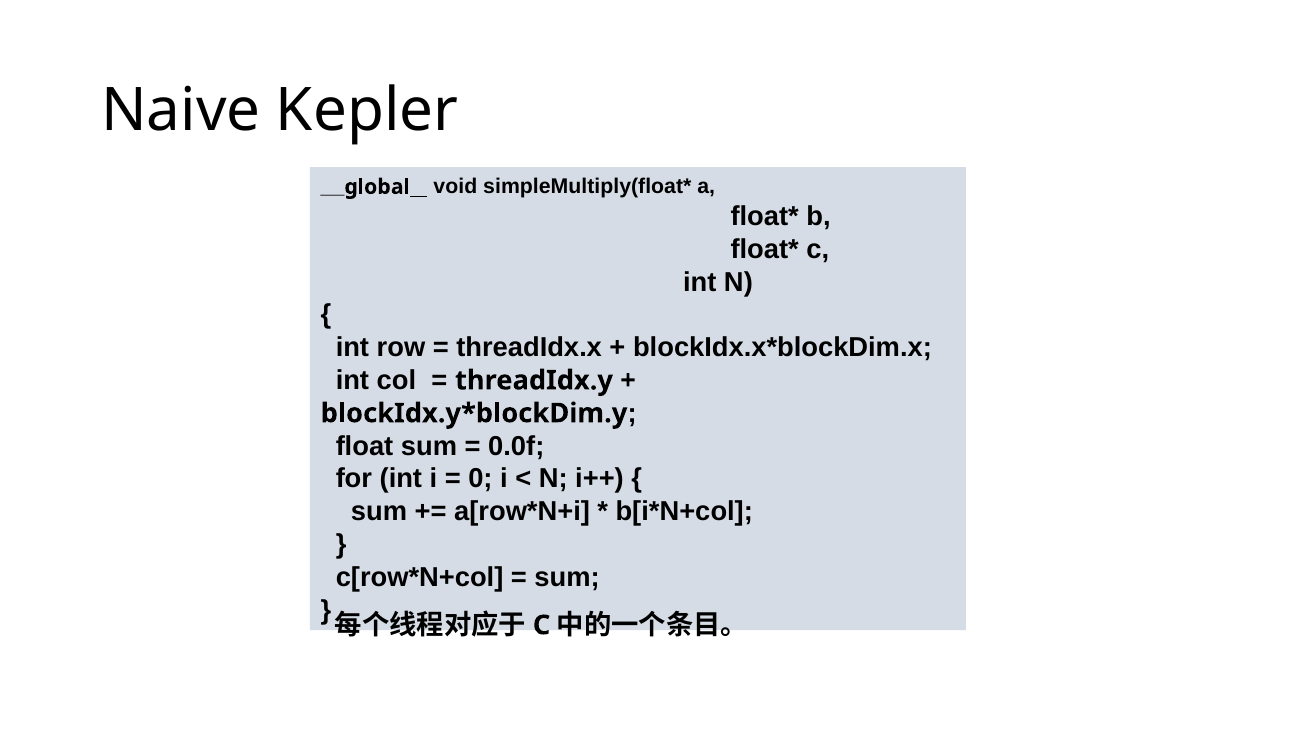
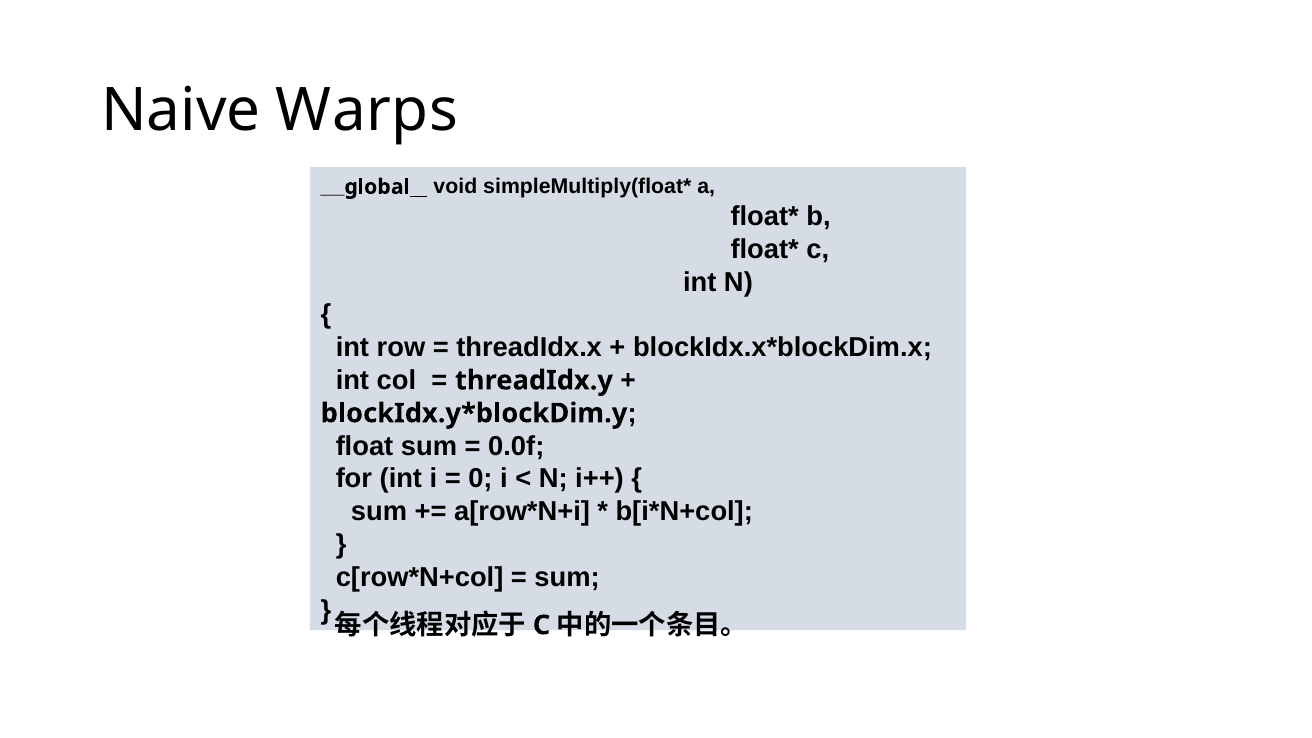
Kepler: Kepler -> Warps (367, 110)
